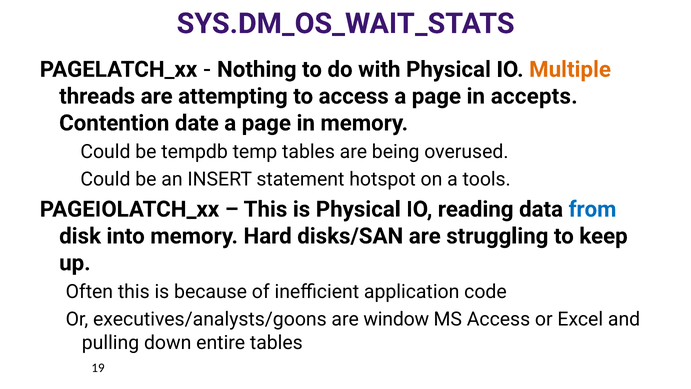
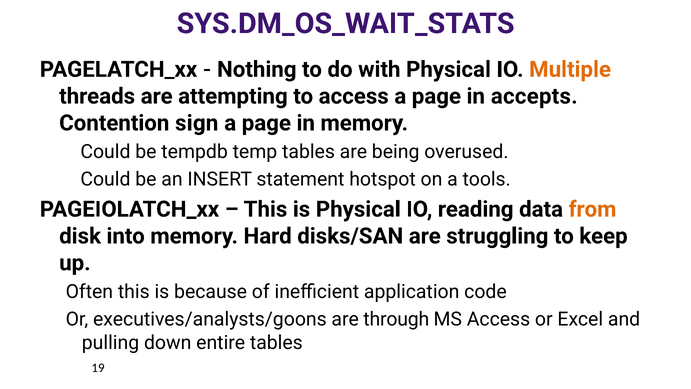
date: date -> sign (197, 123)
from colour: blue -> orange (592, 209)
window: window -> through (396, 319)
